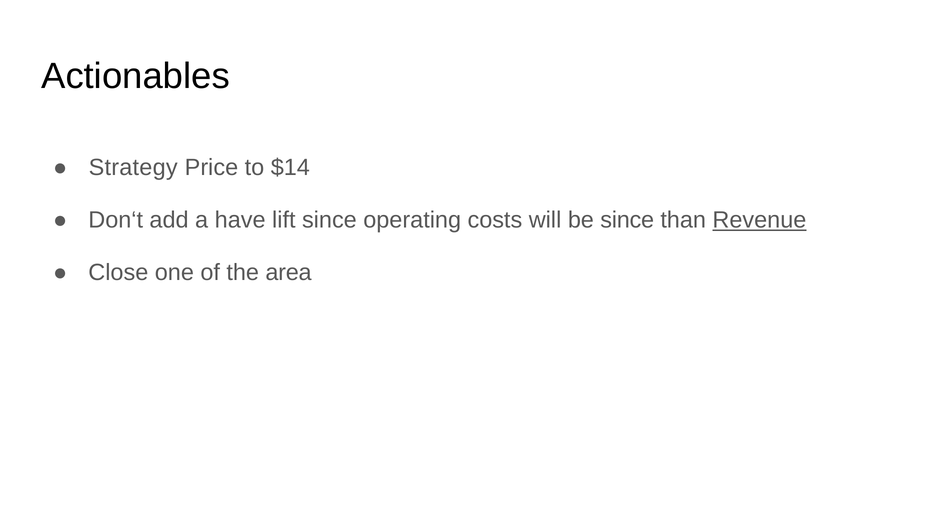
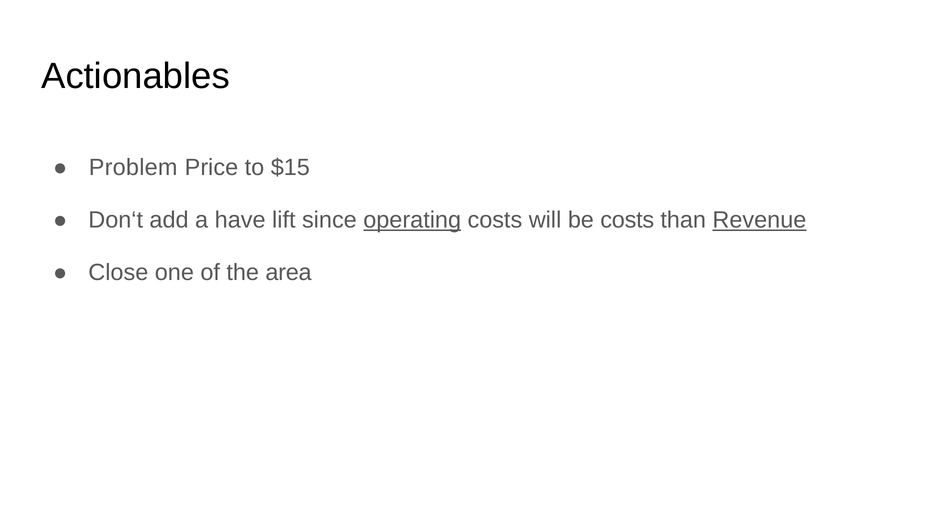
Strategy: Strategy -> Problem (133, 168)
$14: $14 -> $15 (290, 168)
operating underline: none -> present (412, 220)
be since: since -> costs (627, 220)
